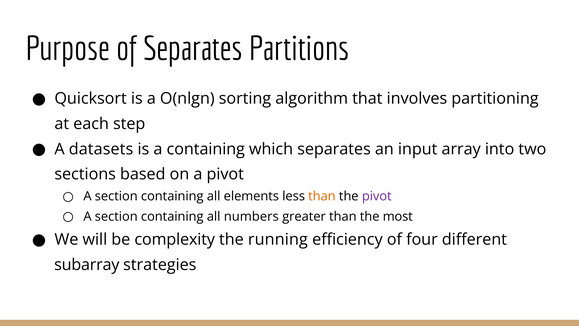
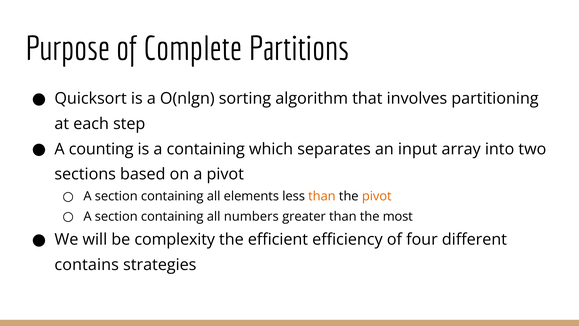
of Separates: Separates -> Complete (193, 49)
datasets: datasets -> counting (101, 149)
pivot colour: purple -> orange (377, 196)
running: running -> efficient (278, 239)
subarray: subarray -> contains (87, 265)
